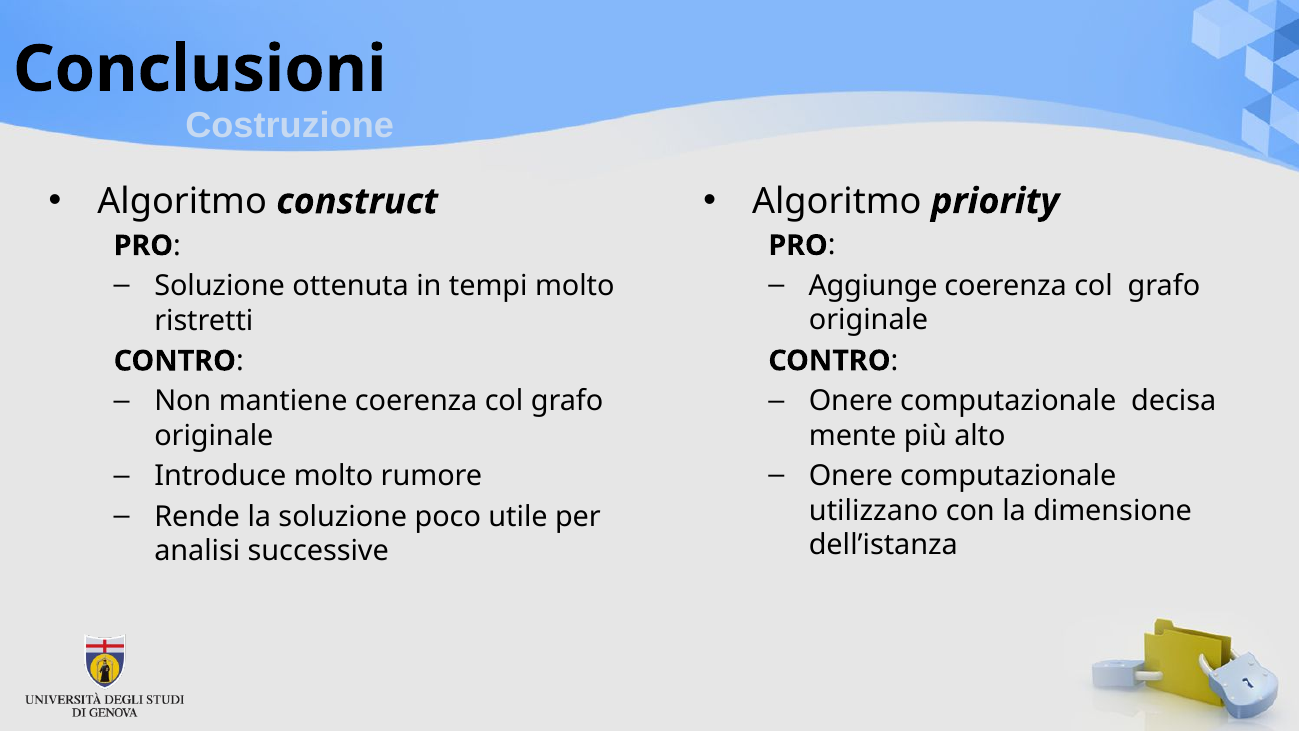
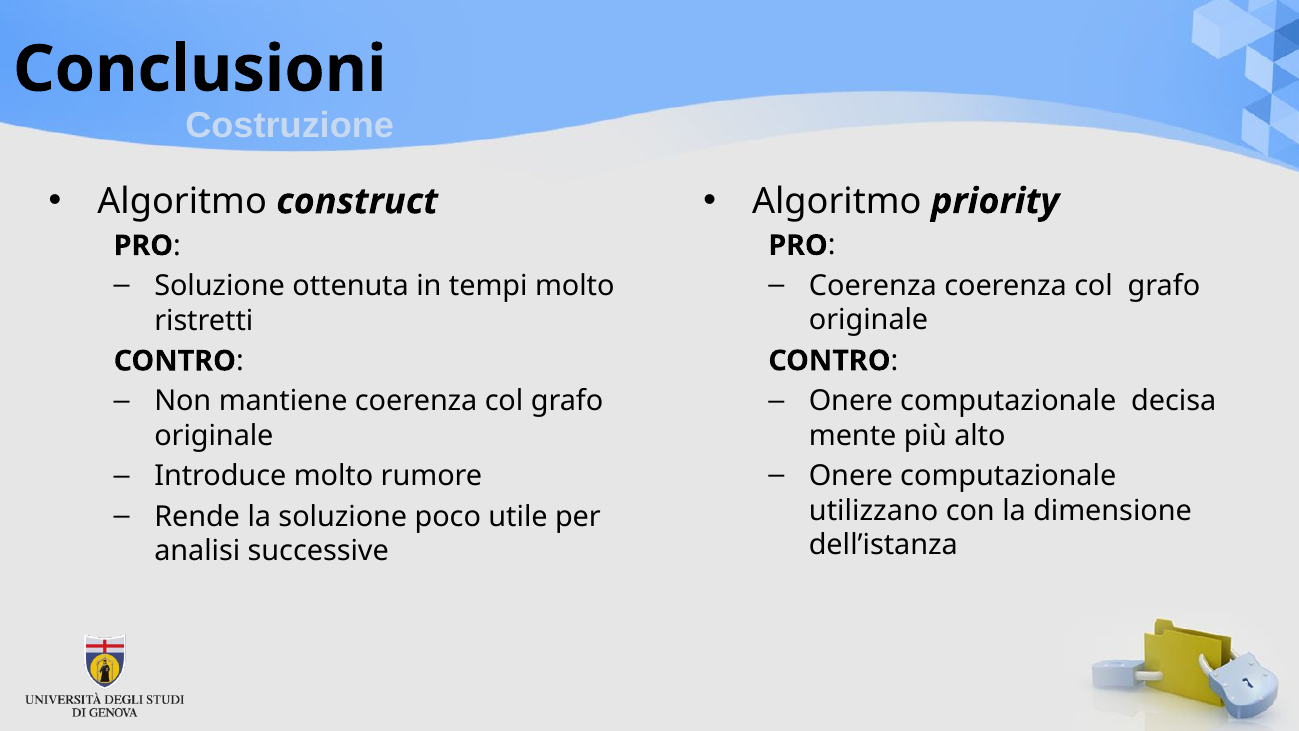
Aggiunge: Aggiunge -> Coerenza (873, 286)
